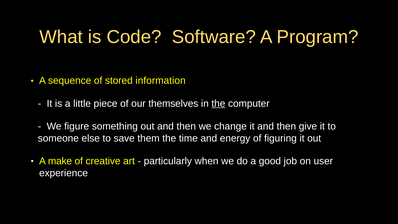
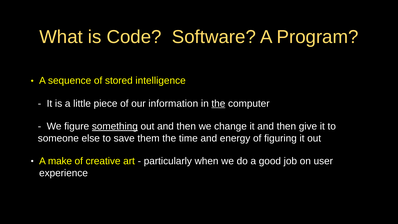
information: information -> intelligence (161, 81)
themselves: themselves -> information (173, 103)
something underline: none -> present (115, 126)
